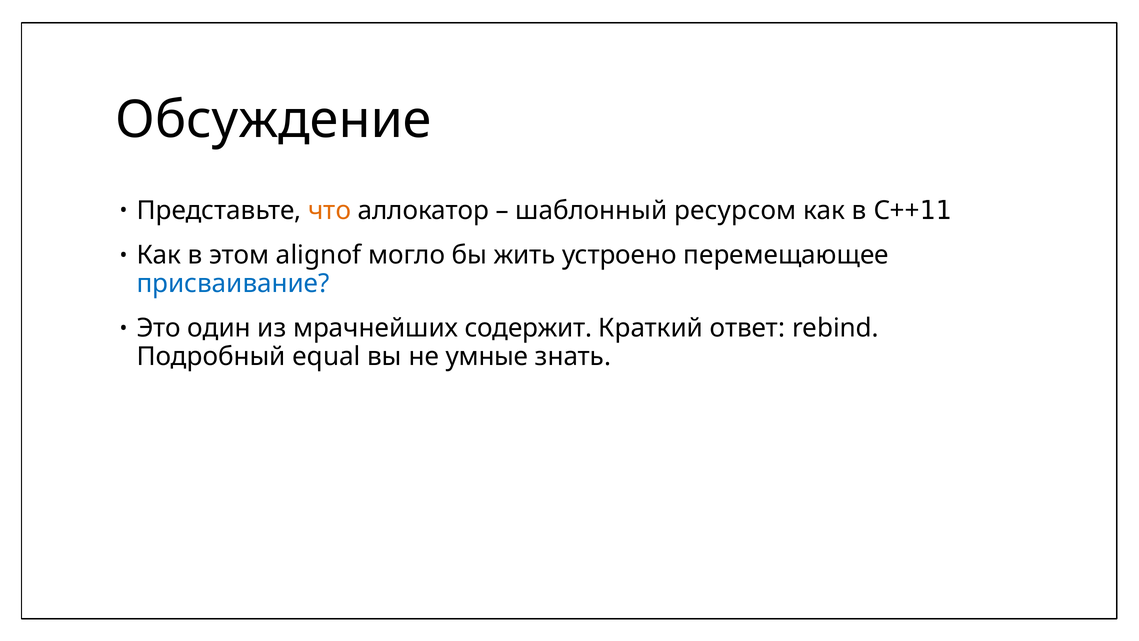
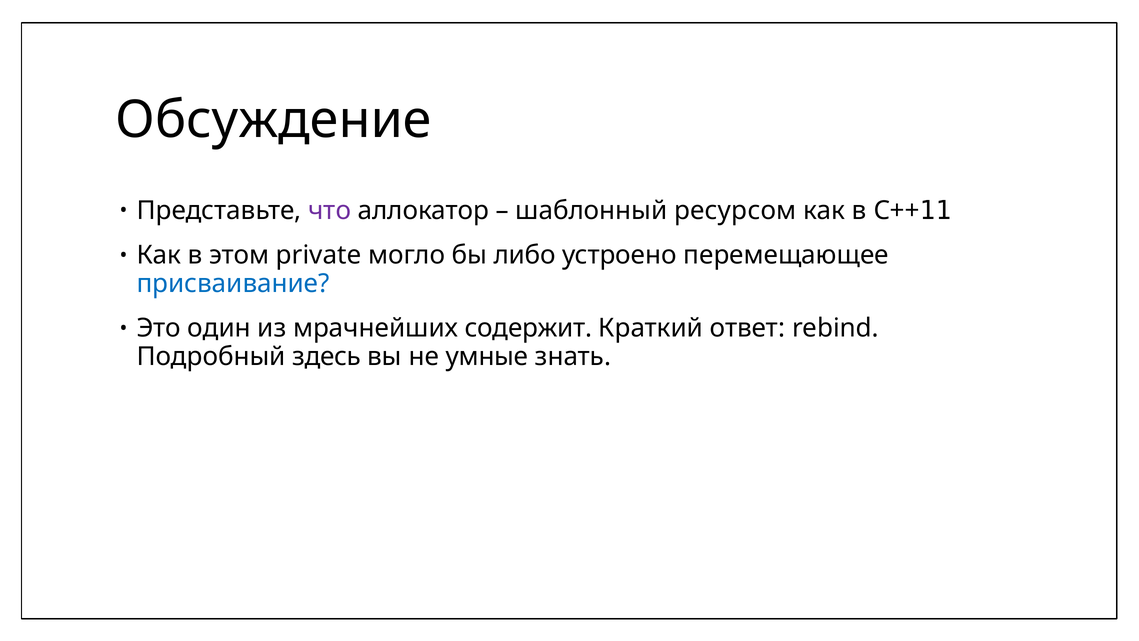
что colour: orange -> purple (330, 210)
alignof: alignof -> private (319, 255)
жить: жить -> либо (525, 255)
equal: equal -> здесь (327, 356)
